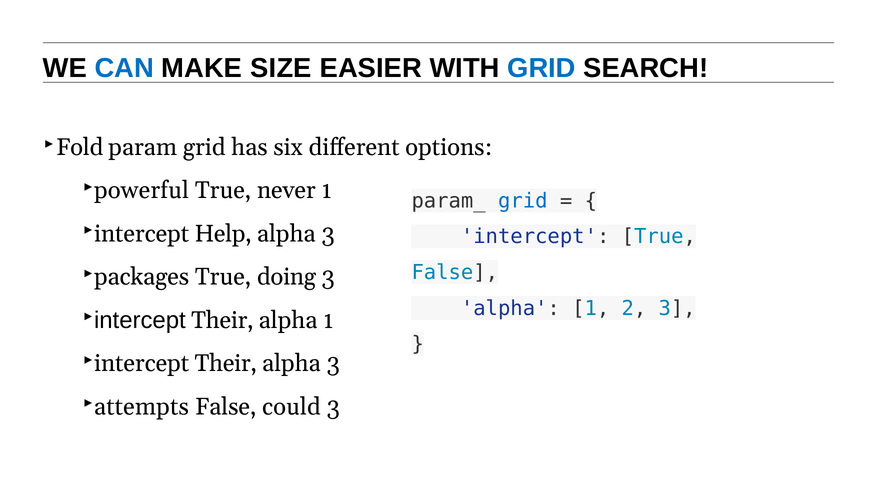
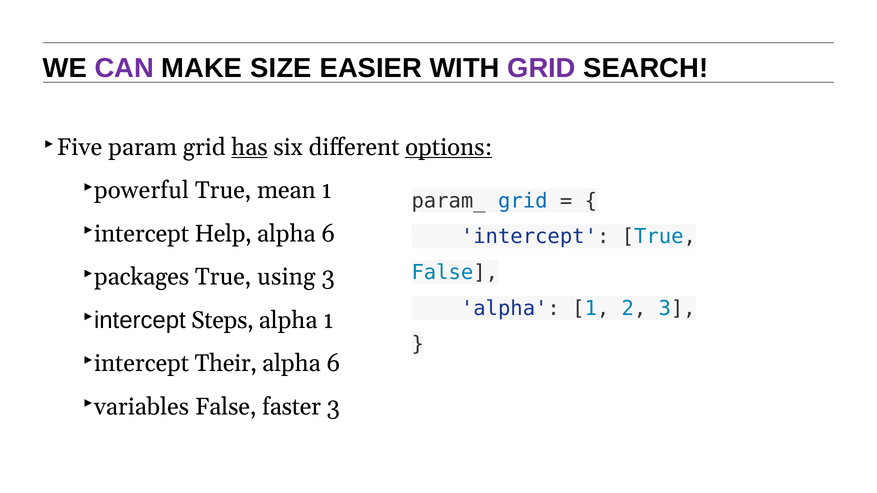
CAN colour: blue -> purple (124, 68)
GRID colour: blue -> purple (541, 68)
Fold: Fold -> Five (79, 147)
has underline: none -> present (250, 147)
options underline: none -> present (449, 147)
never: never -> mean (286, 190)
3: 3 -> 6 (328, 233)
doing: doing -> using (286, 277)
Their: Their -> Steps (222, 320)
3: 3 -> 6 (333, 363)
attempts: attempts -> variables (142, 406)
could: could -> faster (292, 406)
